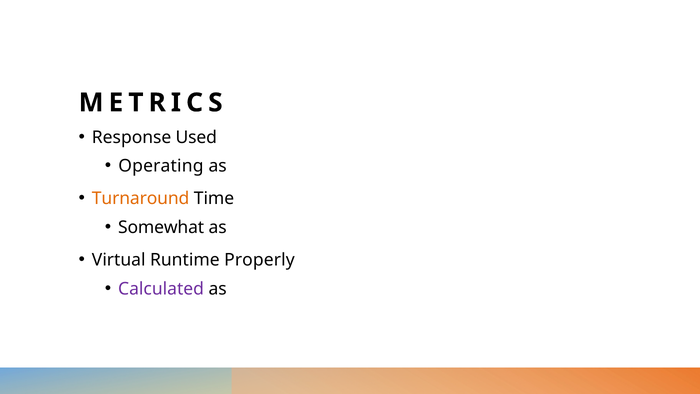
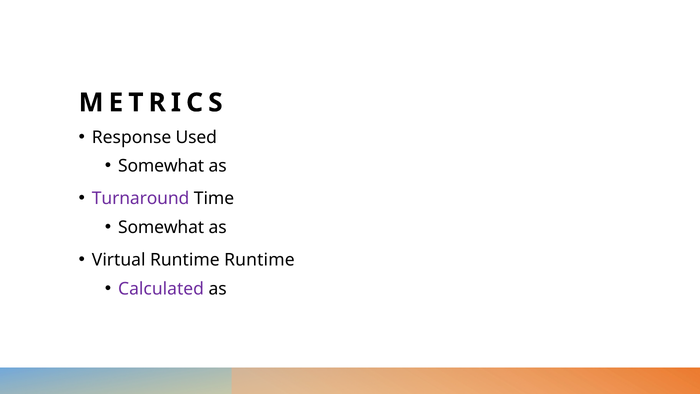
Operating: Operating -> Somewhat (161, 166)
Turnaround colour: orange -> purple (141, 199)
Runtime Properly: Properly -> Runtime (259, 260)
